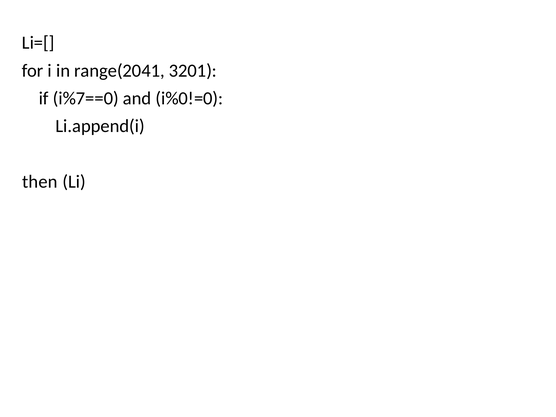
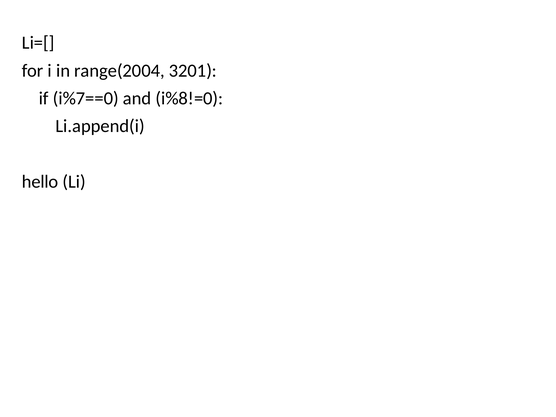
range(2041: range(2041 -> range(2004 (119, 71)
i%0!=0: i%0!=0 -> i%8!=0 (189, 98)
then: then -> hello (40, 182)
